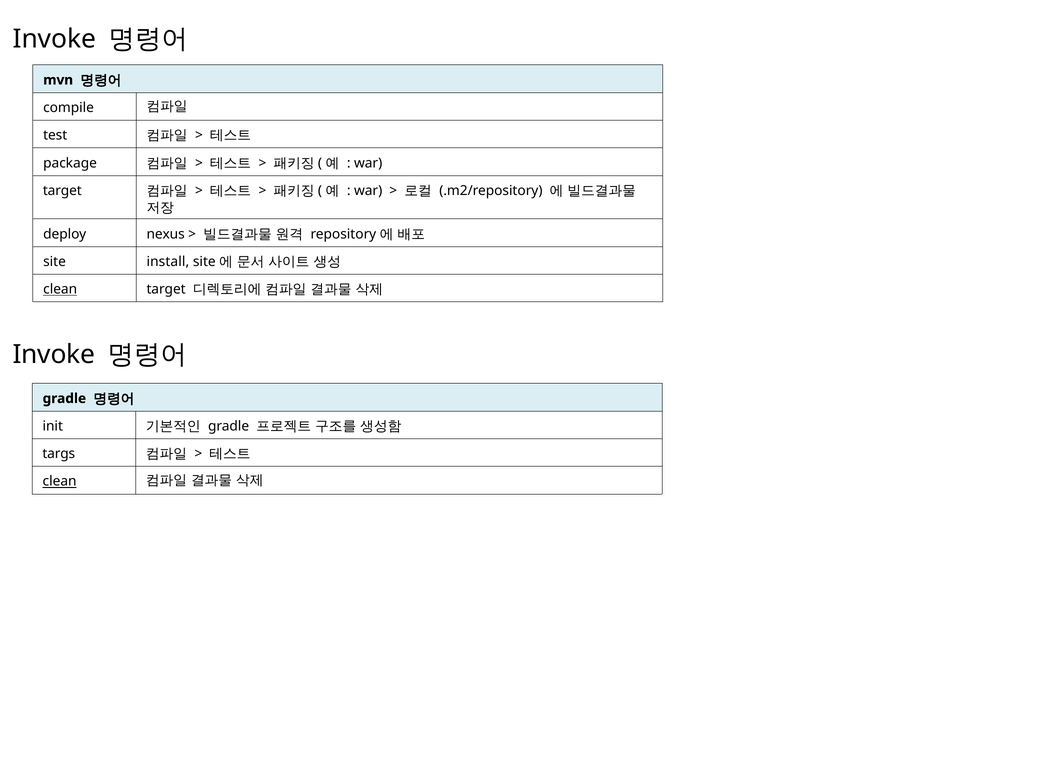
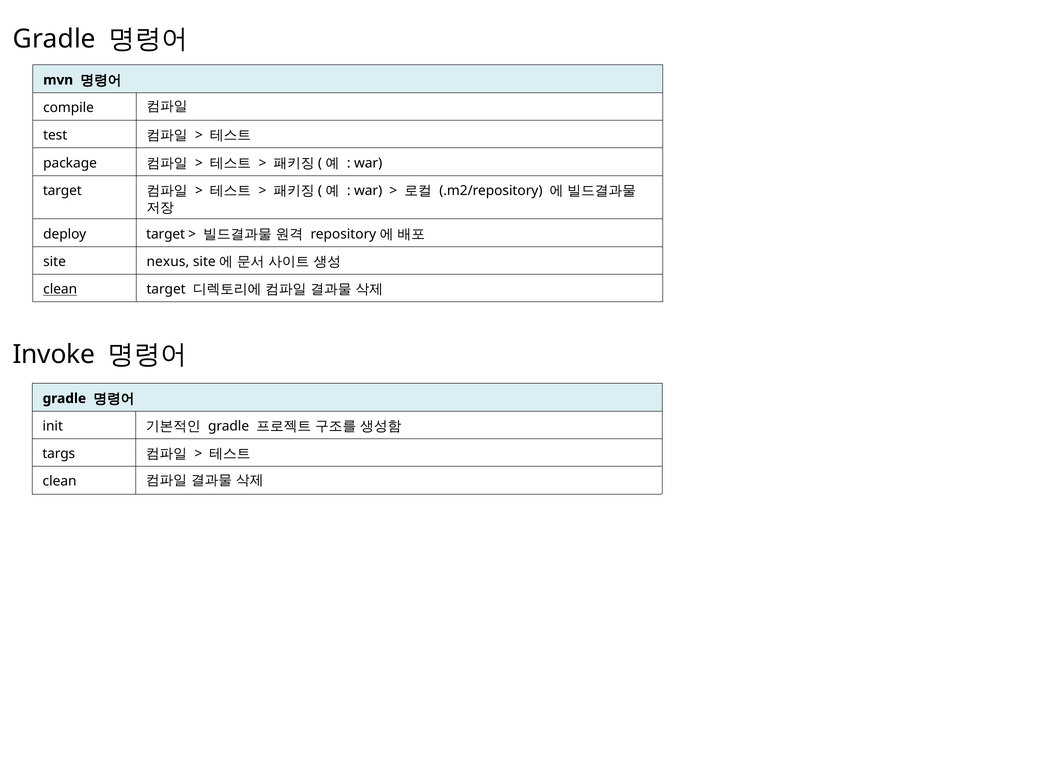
Invoke: Invoke -> Gradle (54, 39)
deploy nexus: nexus -> target (166, 234)
install: install -> nexus (168, 262)
clean underline: present -> none (60, 481)
